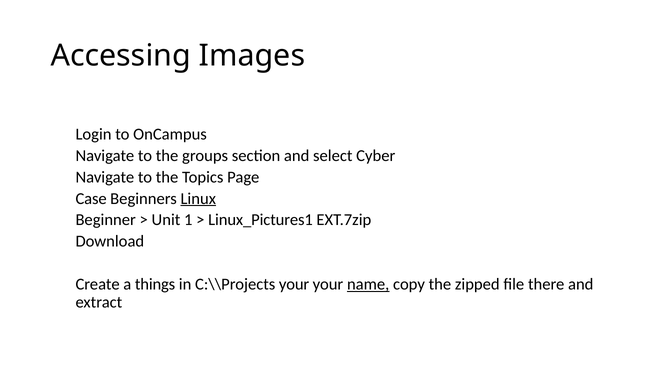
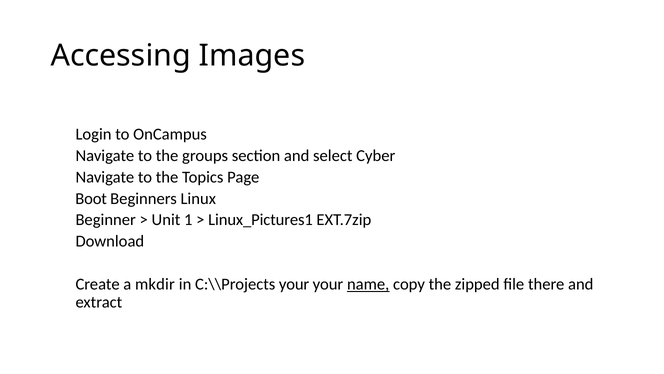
Case: Case -> Boot (91, 198)
Linux underline: present -> none (198, 198)
things: things -> mkdir (155, 284)
